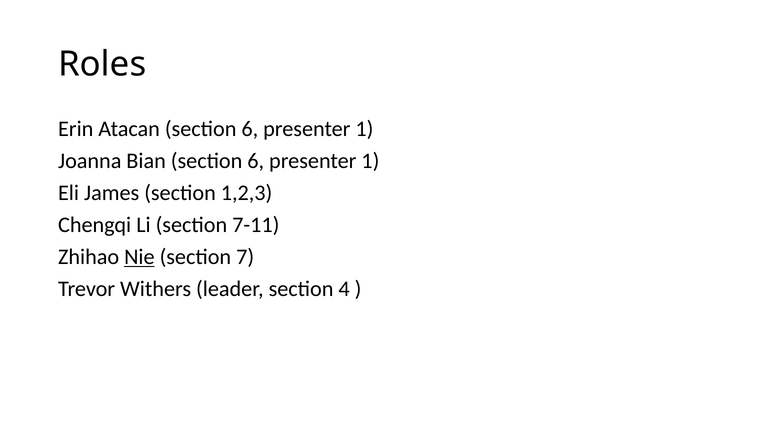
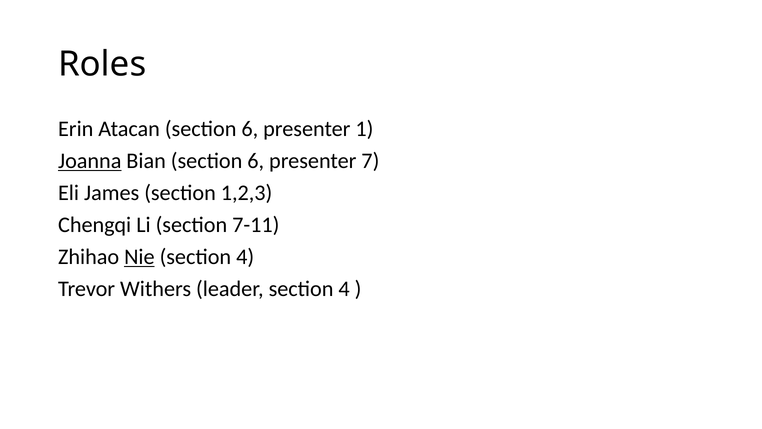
Joanna underline: none -> present (90, 161)
1: 1 -> 7 (370, 161)
7: 7 -> 4 (245, 257)
